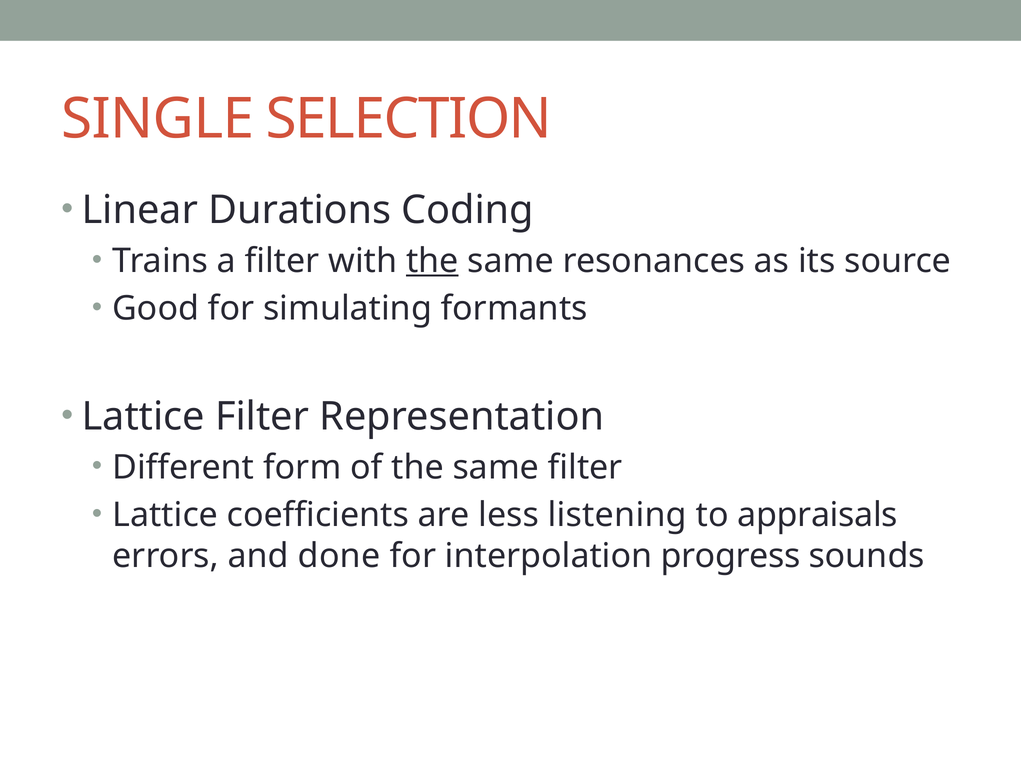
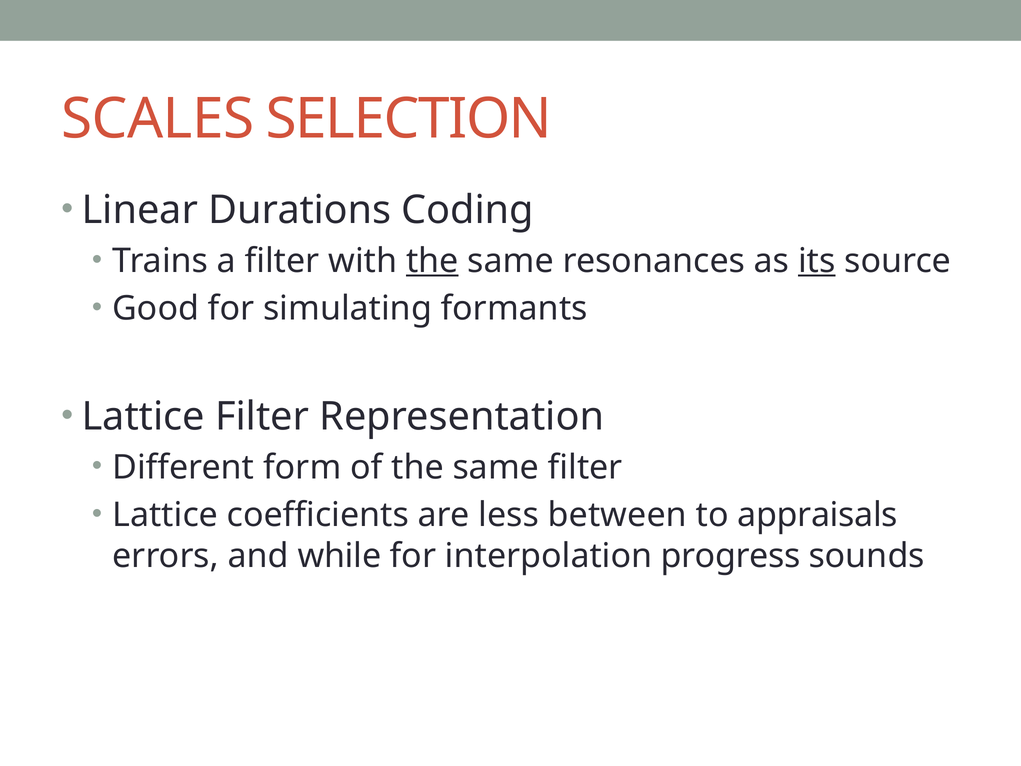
SINGLE: SINGLE -> SCALES (158, 119)
its underline: none -> present (817, 261)
listening: listening -> between (617, 515)
done: done -> while (339, 556)
